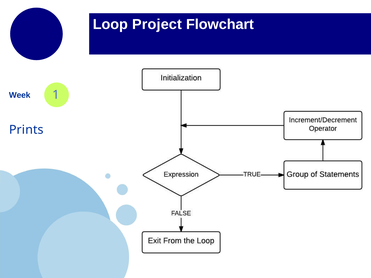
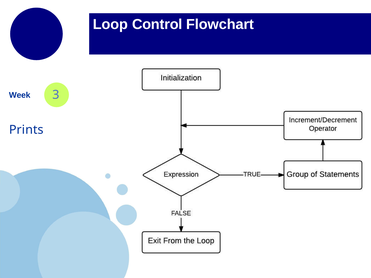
Project: Project -> Control (157, 24)
1: 1 -> 3 (56, 95)
